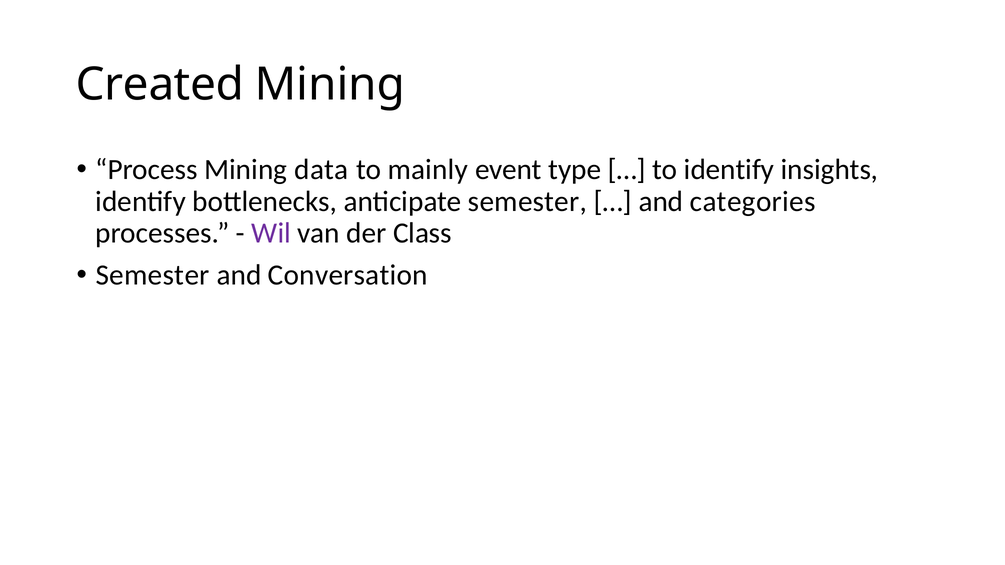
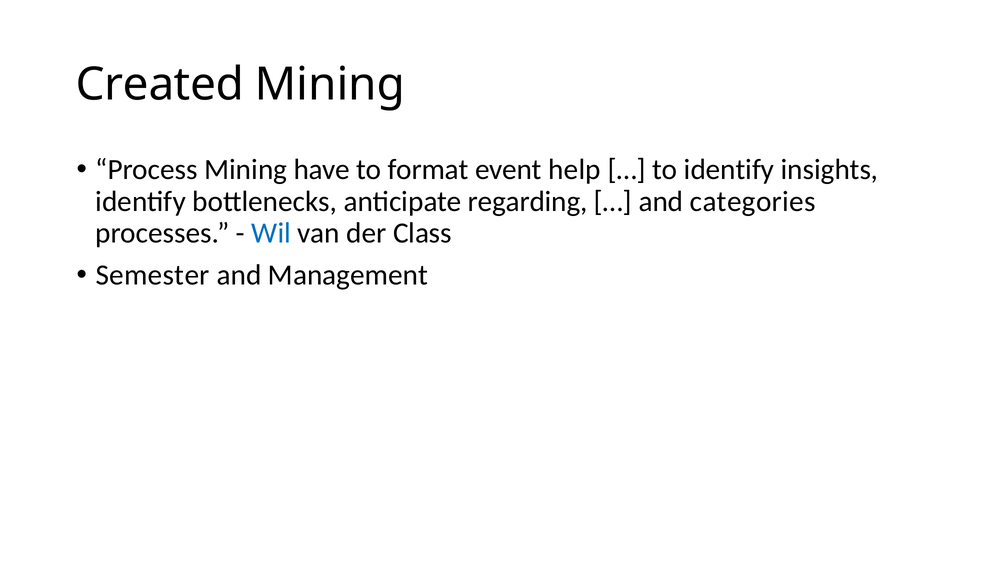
data: data -> have (322, 170)
mainly: mainly -> format (428, 170)
type: type -> help (575, 170)
anticipate semester: semester -> regarding (528, 202)
Wil colour: purple -> blue (271, 233)
Conversation: Conversation -> Management (348, 275)
